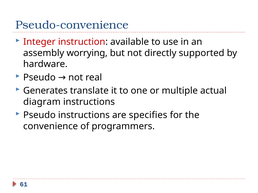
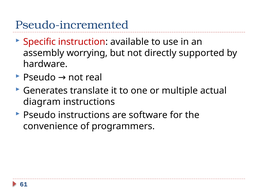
Pseudo-convenience: Pseudo-convenience -> Pseudo-incremented (72, 25)
Integer: Integer -> Specific (39, 42)
specifies: specifies -> software (148, 115)
